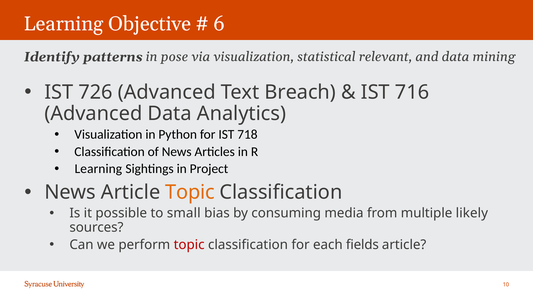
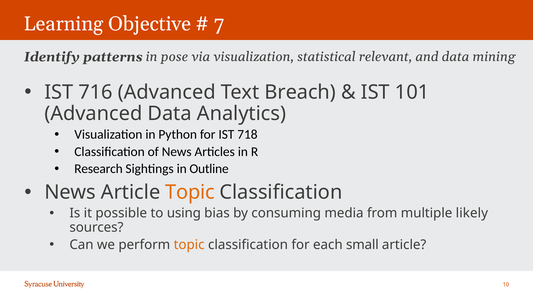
6: 6 -> 7 (219, 24)
726: 726 -> 716 (96, 92)
716: 716 -> 101 (412, 92)
Learning: Learning -> Research (98, 169)
Project: Project -> Outline (209, 169)
small: small -> using (184, 213)
topic colour: red -> orange (189, 245)
fields: fields -> small (362, 245)
